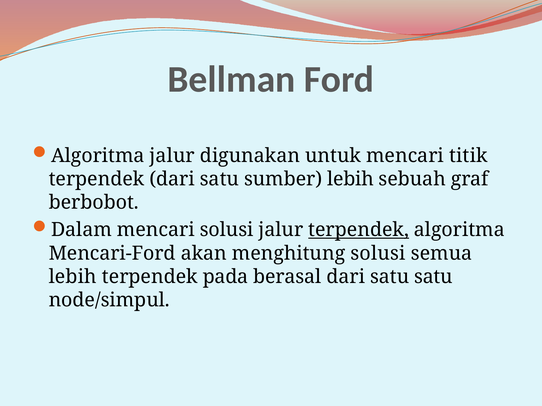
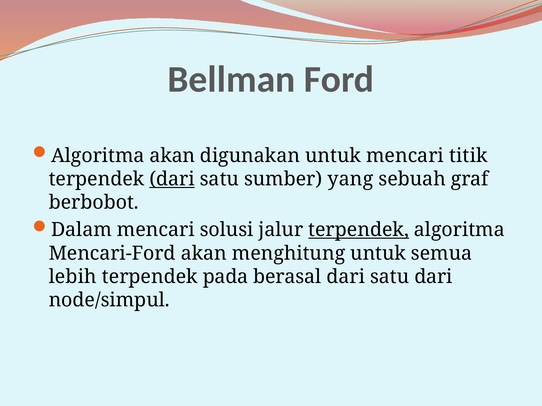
Algoritma jalur: jalur -> akan (172, 156)
dari underline: none -> present (172, 179)
sumber lebih: lebih -> yang (350, 179)
menghitung solusi: solusi -> untuk (378, 254)
satu satu: satu -> dari (433, 277)
